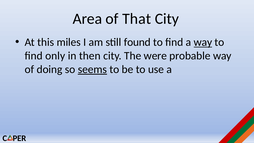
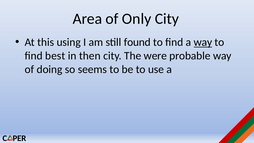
That: That -> Only (137, 19)
miles: miles -> using (69, 42)
only: only -> best (55, 56)
seems underline: present -> none (92, 69)
